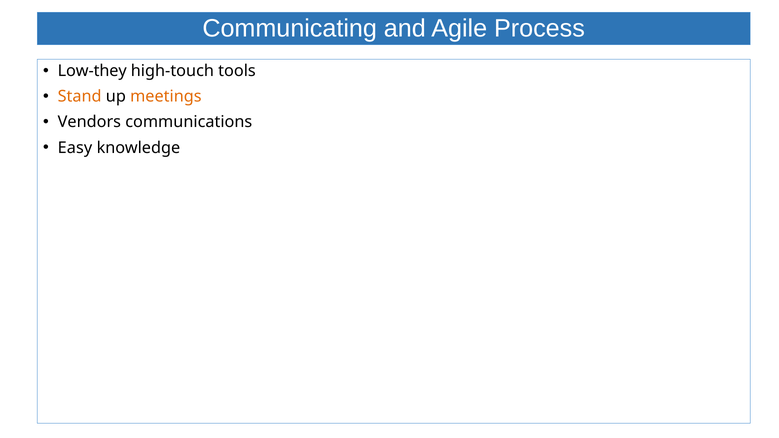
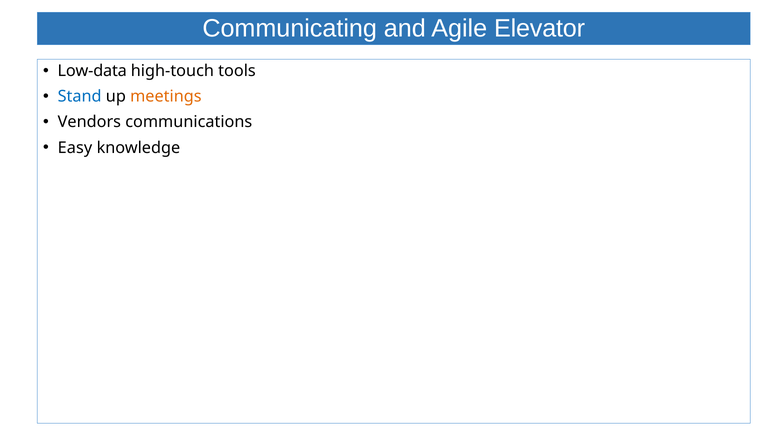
Process: Process -> Elevator (540, 29)
Low-they: Low-they -> Low-data (92, 71)
Stand colour: orange -> blue (80, 97)
